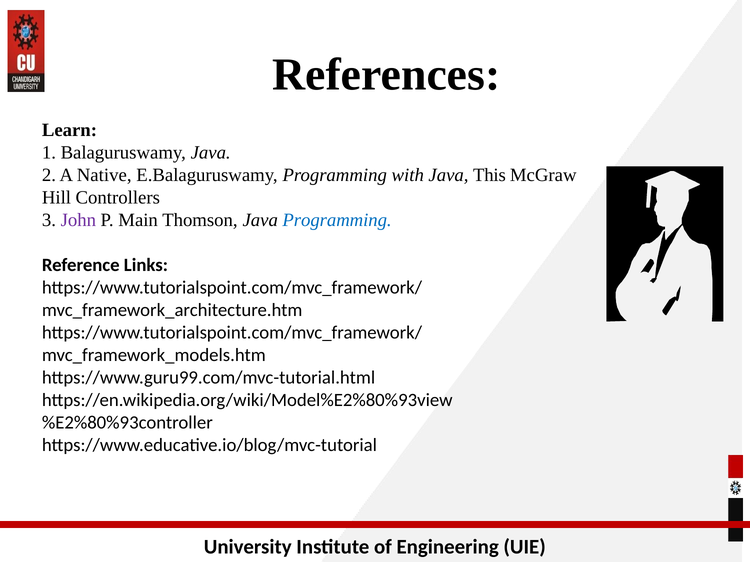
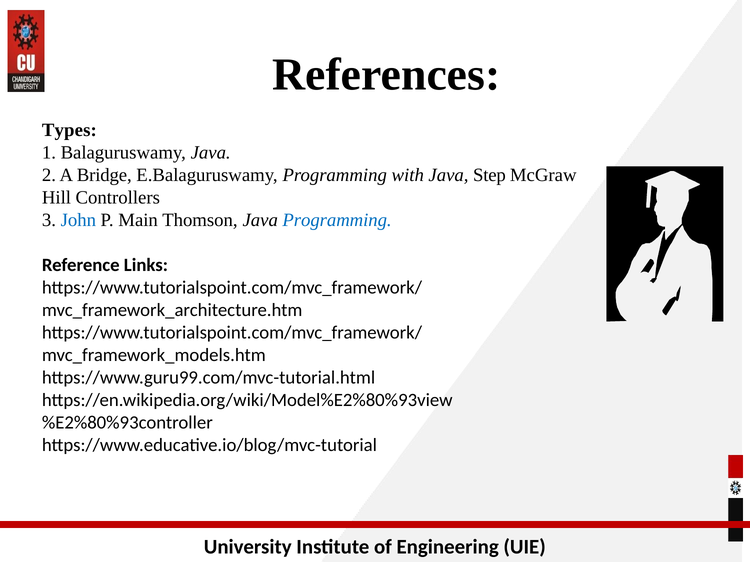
Learn: Learn -> Types (69, 130)
Native: Native -> Bridge (104, 175)
This: This -> Step (489, 175)
John colour: purple -> blue (78, 220)
